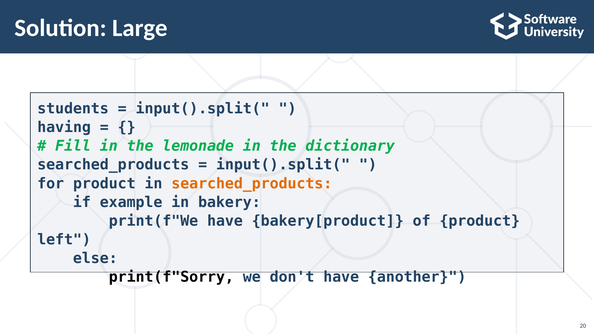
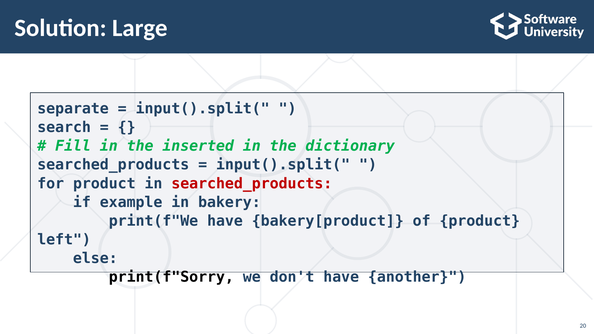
students: students -> separate (73, 109)
having: having -> search (64, 127)
lemonade: lemonade -> inserted (198, 146)
searched_products colour: orange -> red (252, 184)
